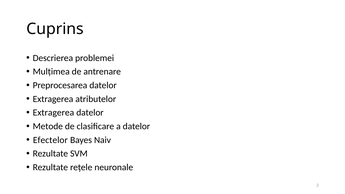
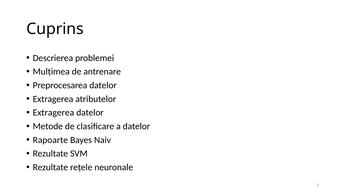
Efectelor: Efectelor -> Rapoarte (50, 140)
